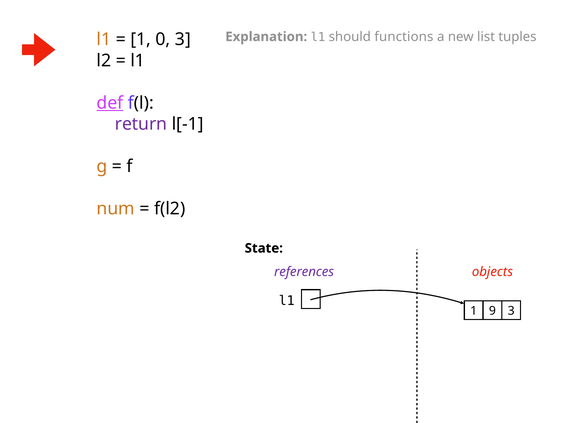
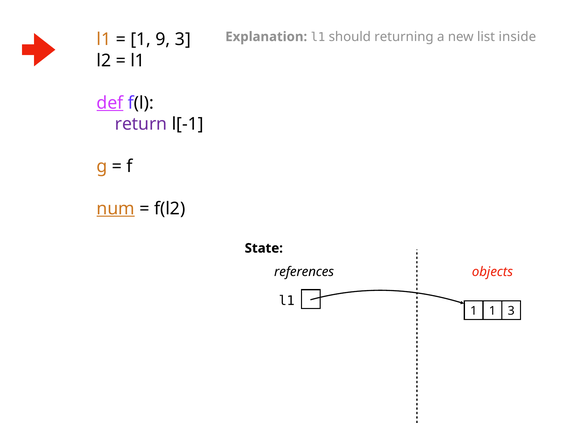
0: 0 -> 9 (163, 39)
functions: functions -> returning (404, 37)
tuples: tuples -> inside (517, 37)
num underline: none -> present (116, 209)
references colour: purple -> black (304, 272)
1 9: 9 -> 1 (492, 311)
